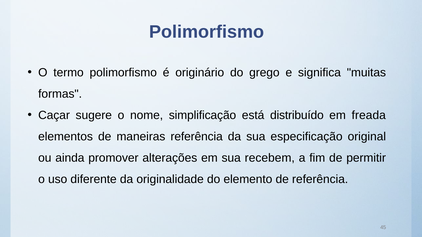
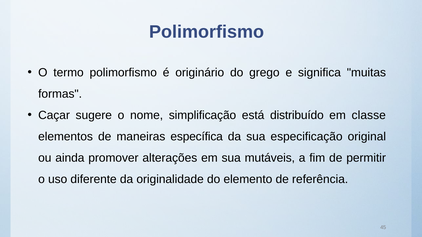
freada: freada -> classe (369, 115)
maneiras referência: referência -> específica (197, 137)
recebem: recebem -> mutáveis (270, 158)
